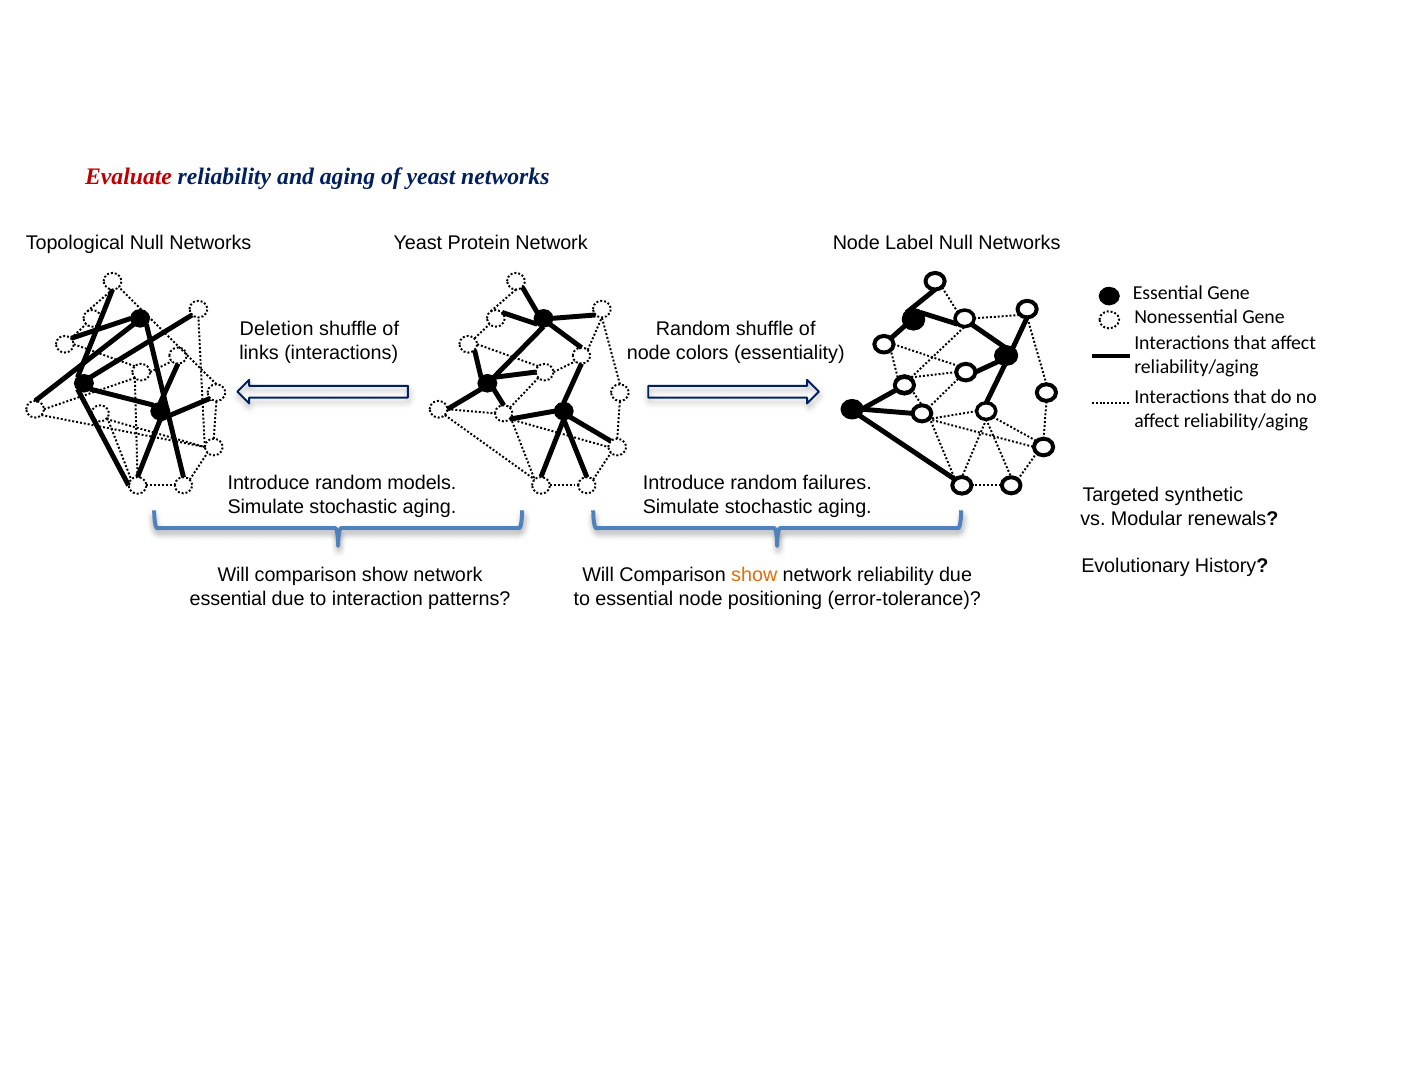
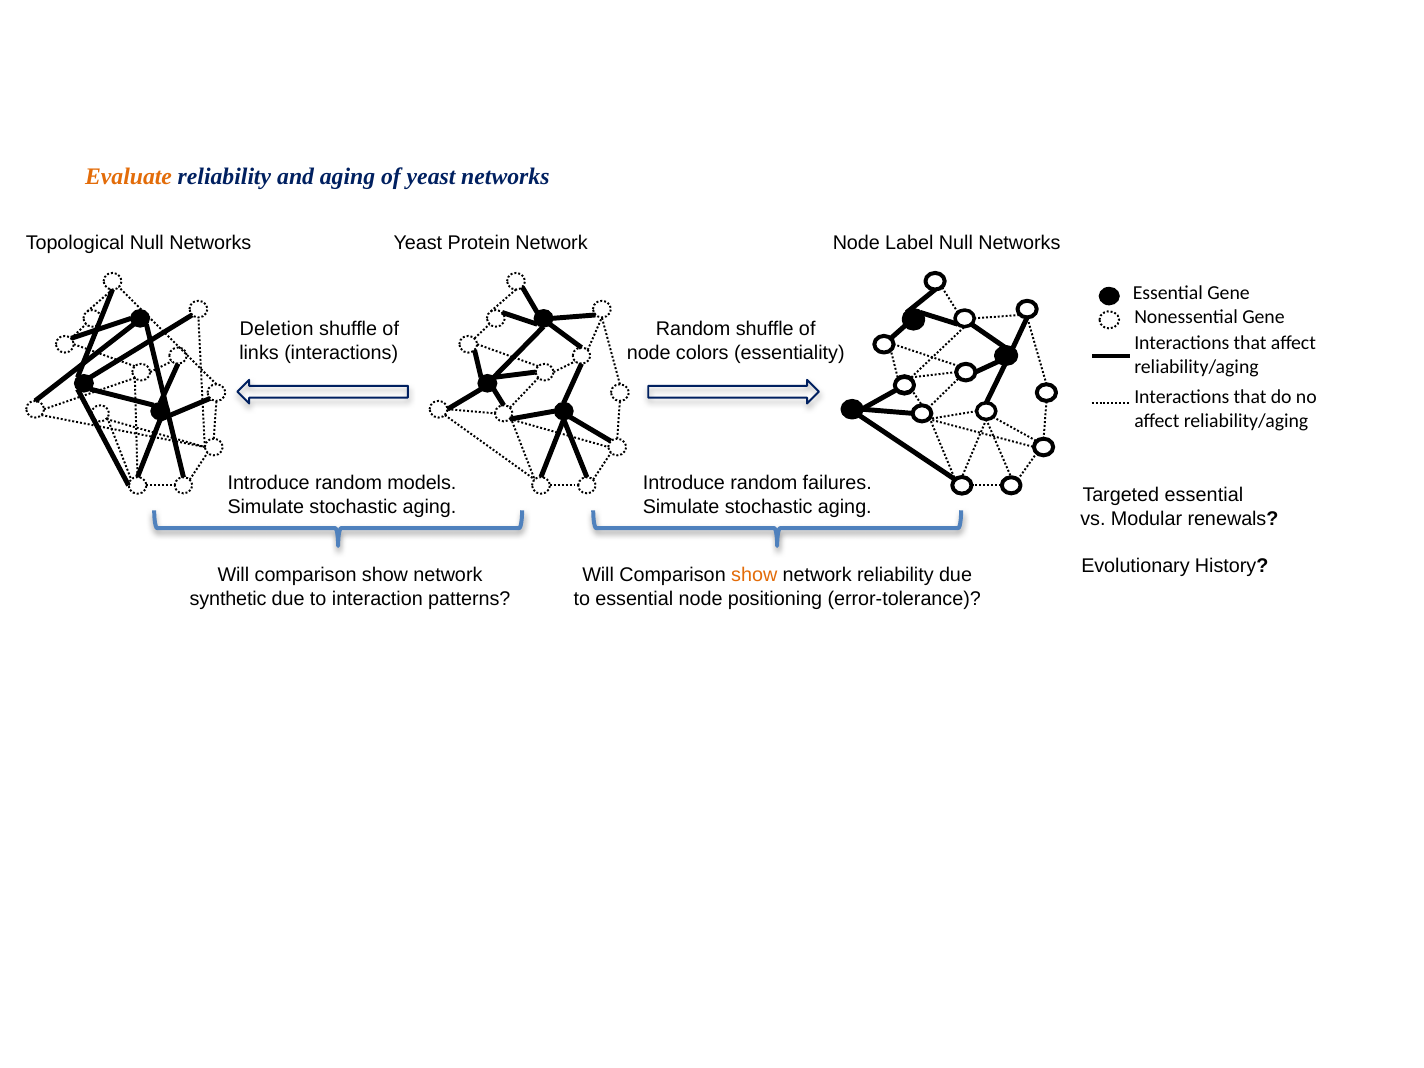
Evaluate colour: red -> orange (129, 177)
Targeted synthetic: synthetic -> essential (1204, 495)
essential: essential -> synthetic (228, 599)
